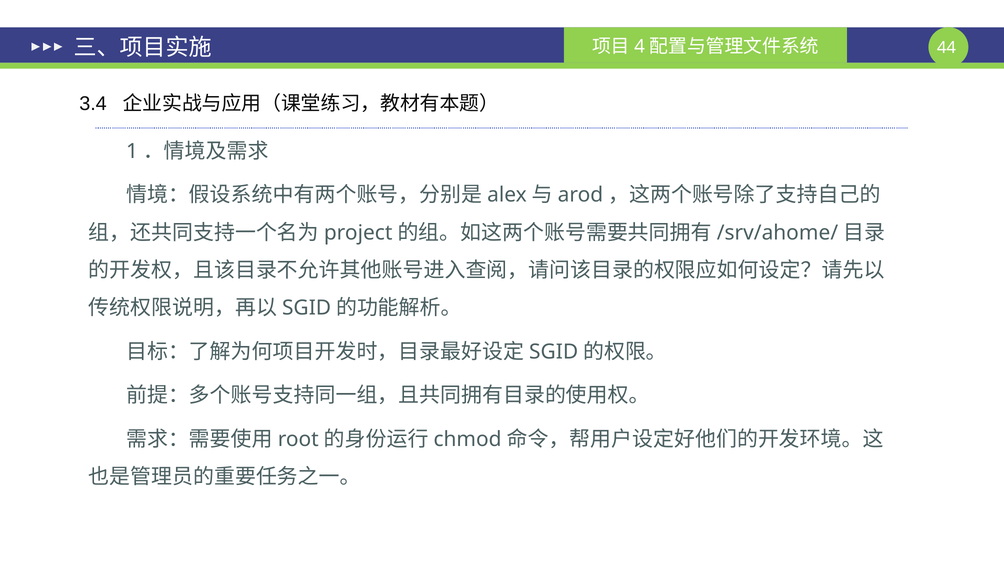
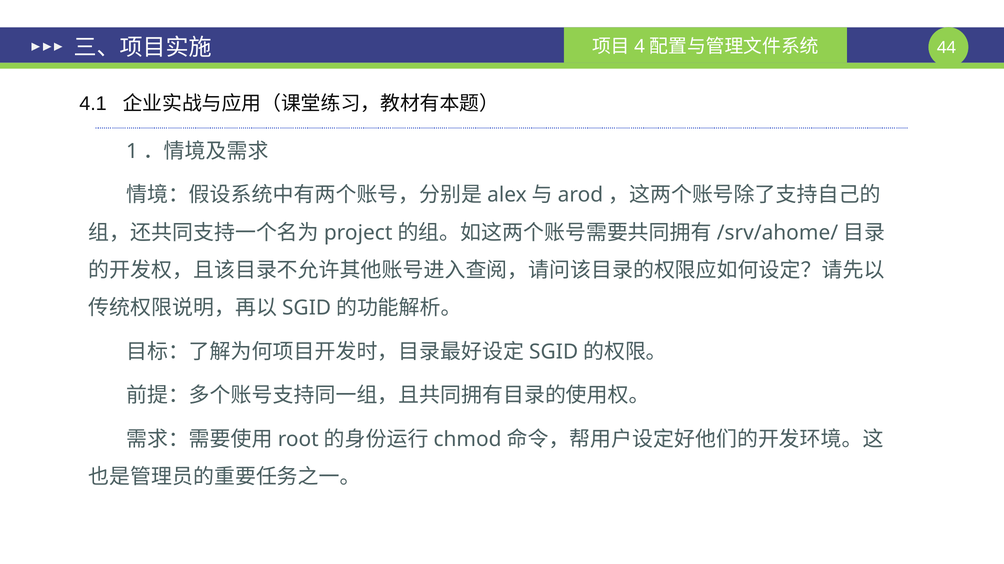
3.4: 3.4 -> 4.1 (93, 104)
